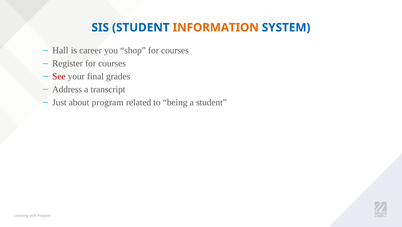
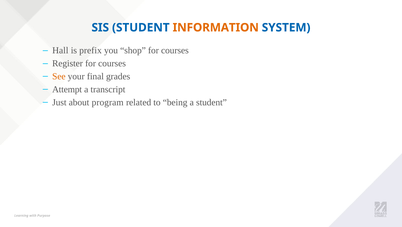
career: career -> prefix (91, 50)
See colour: red -> orange (59, 76)
Address: Address -> Attempt (67, 89)
